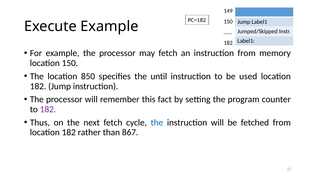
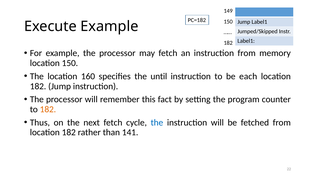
850: 850 -> 160 (88, 76)
used: used -> each (248, 76)
182 colour: purple -> orange (48, 109)
867: 867 -> 141 (130, 133)
